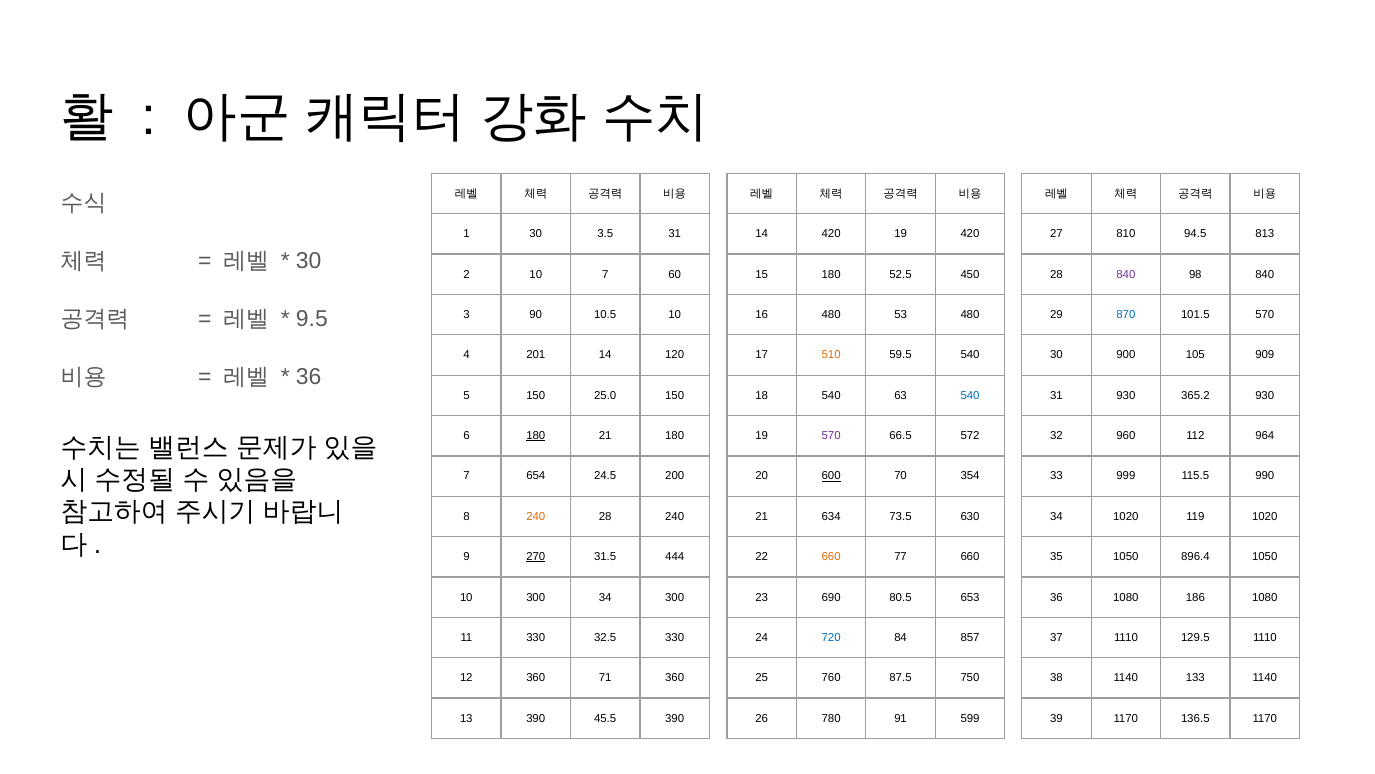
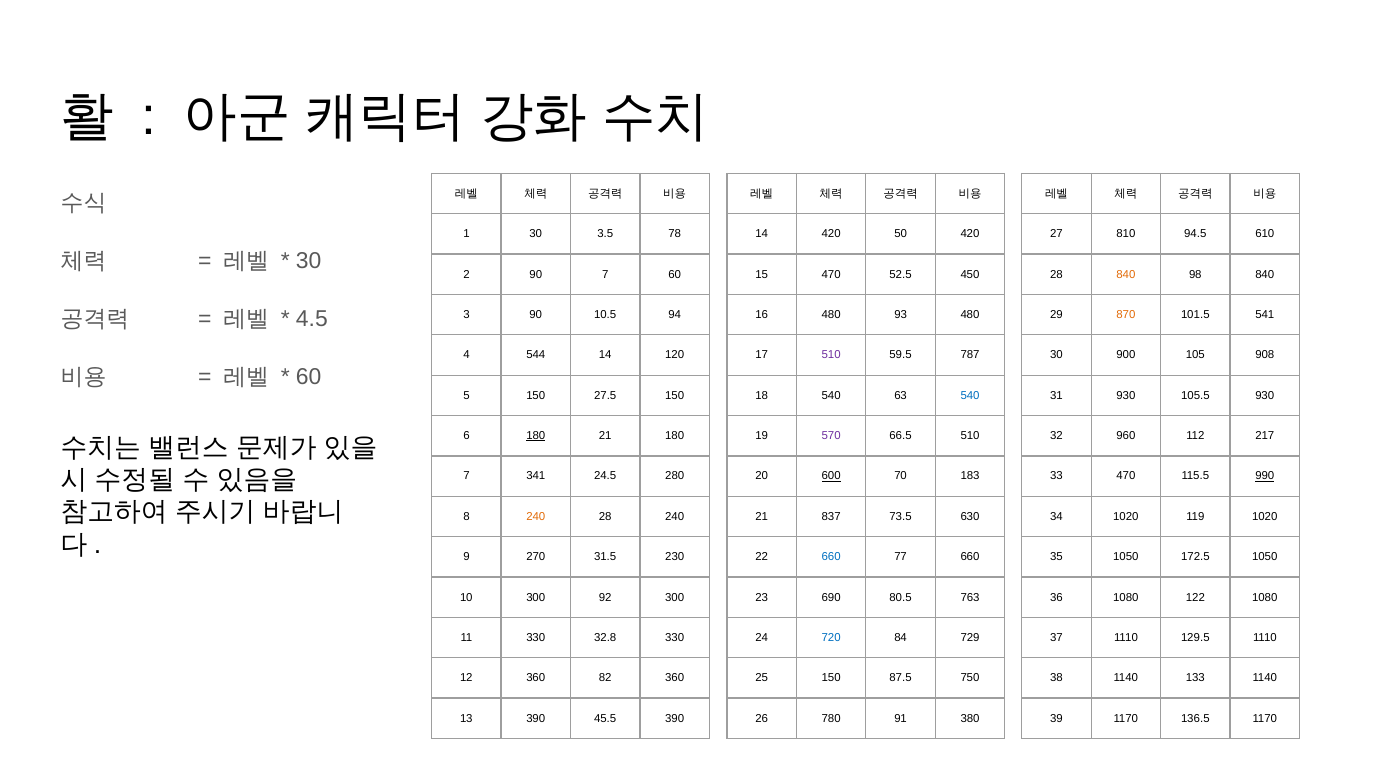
3.5 31: 31 -> 78 (675, 234)
420 19: 19 -> 50 (901, 234)
813: 813 -> 610 (1265, 234)
2 10: 10 -> 90 (536, 274)
15 180: 180 -> 470 (831, 274)
840 colour: purple -> orange (1126, 274)
10.5 10: 10 -> 94 (675, 315)
53: 53 -> 93 (901, 315)
870 colour: blue -> orange (1126, 315)
101.5 570: 570 -> 541 (1265, 315)
9.5: 9.5 -> 4.5 (312, 318)
201: 201 -> 544 (536, 355)
510 colour: orange -> purple (831, 355)
59.5 540: 540 -> 787 (970, 355)
909: 909 -> 908 (1265, 355)
36: 36 -> 60 (309, 376)
25.0: 25.0 -> 27.5 (605, 395)
365.2: 365.2 -> 105.5 (1195, 395)
66.5 572: 572 -> 510 (970, 436)
964: 964 -> 217 (1265, 436)
654: 654 -> 341 (536, 476)
200: 200 -> 280 (675, 476)
354: 354 -> 183 (970, 476)
33 999: 999 -> 470 (1126, 476)
990 underline: none -> present (1265, 476)
634: 634 -> 837 (831, 516)
270 underline: present -> none (536, 556)
444: 444 -> 230 (675, 556)
660 colour: orange -> blue (831, 556)
896.4: 896.4 -> 172.5 (1195, 556)
300 34: 34 -> 92 (605, 597)
653: 653 -> 763 (970, 597)
186: 186 -> 122 (1195, 597)
32.5: 32.5 -> 32.8 (605, 637)
857: 857 -> 729 (970, 637)
71: 71 -> 82 (605, 677)
25 760: 760 -> 150 (831, 677)
599: 599 -> 380 (970, 718)
